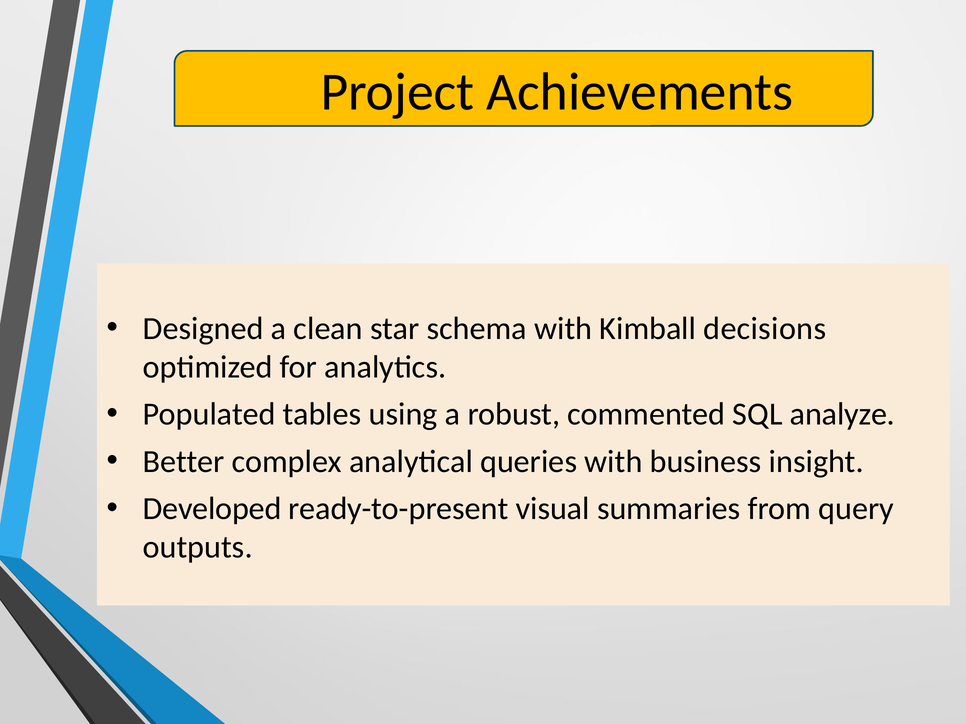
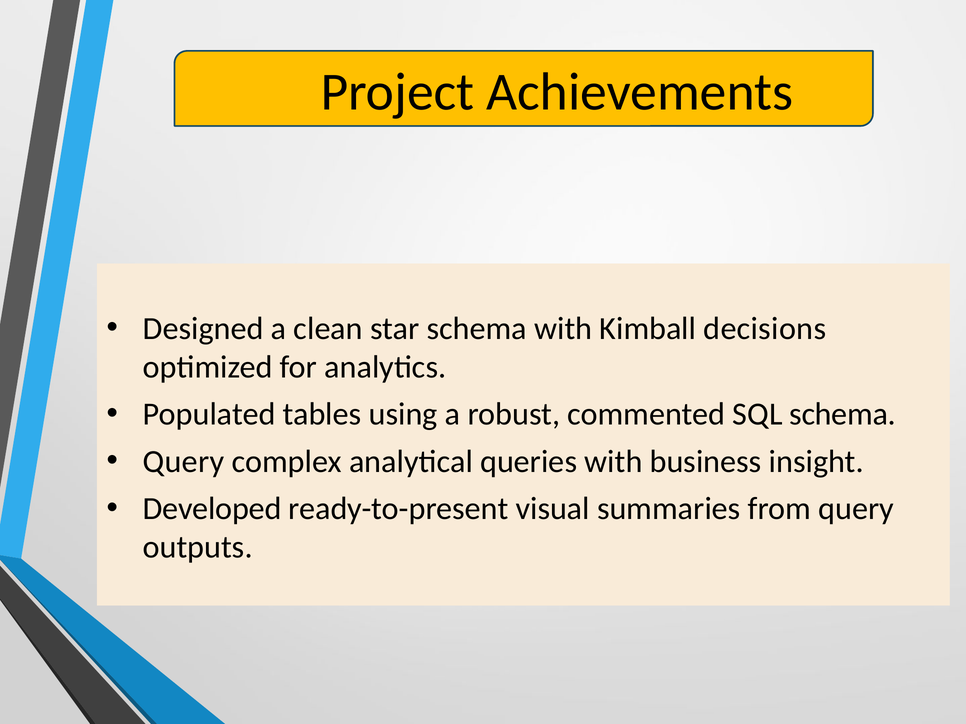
SQL analyze: analyze -> schema (843, 415)
Better: Better -> Query (184, 462)
